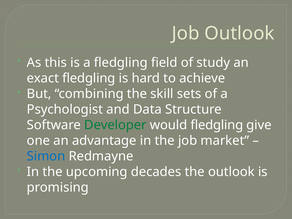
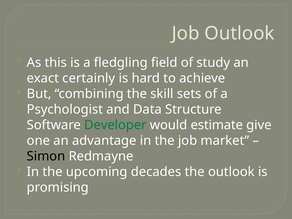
exact fledgling: fledgling -> certainly (89, 78)
would fledgling: fledgling -> estimate (217, 125)
Simon colour: blue -> black (46, 156)
